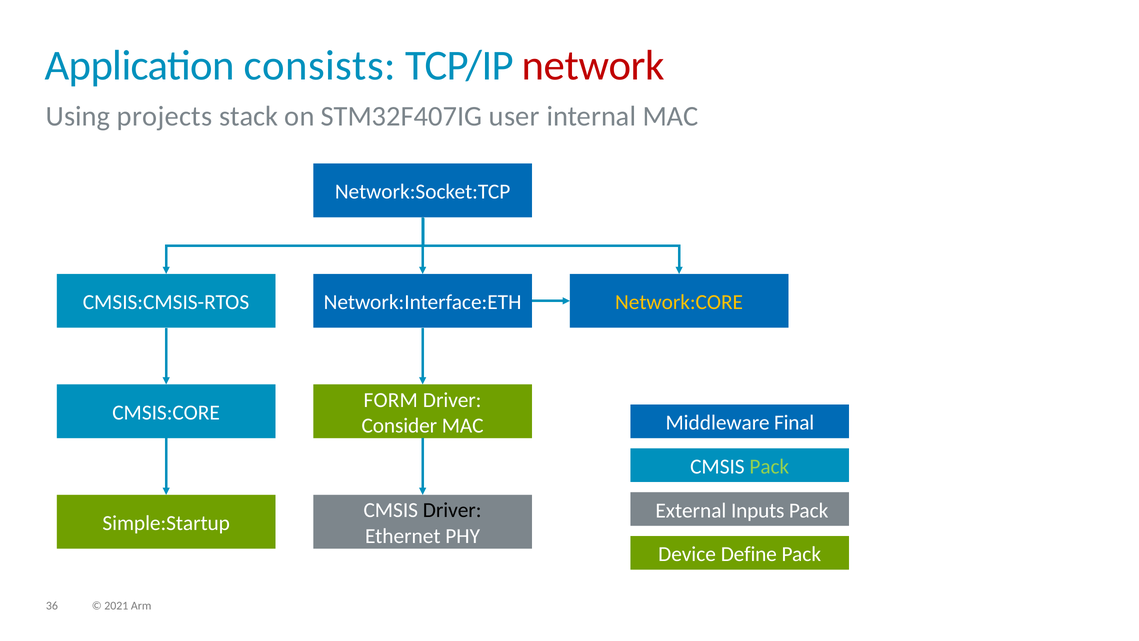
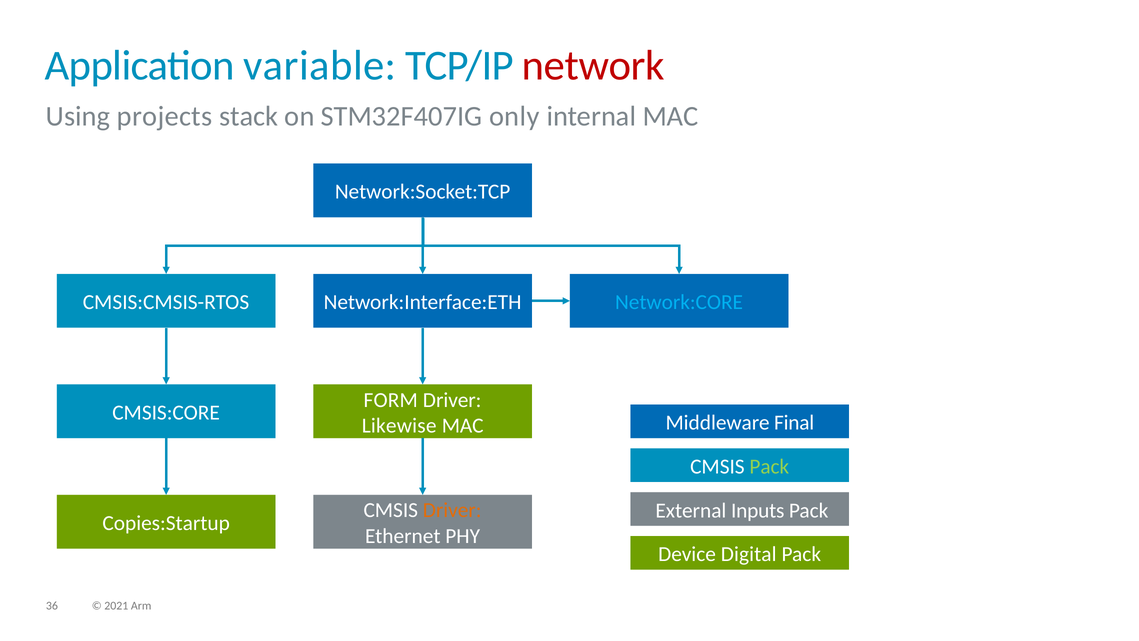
consists: consists -> variable (320, 65)
user: user -> only (514, 116)
Network:CORE colour: yellow -> light blue (679, 302)
Consider: Consider -> Likewise (399, 425)
Driver colour: black -> orange (452, 510)
Simple:Startup: Simple:Startup -> Copies:Startup (166, 523)
Define: Define -> Digital (749, 554)
